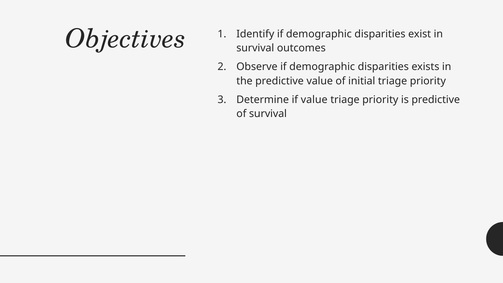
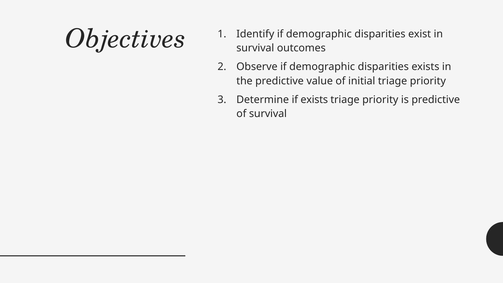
if value: value -> exists (314, 100)
